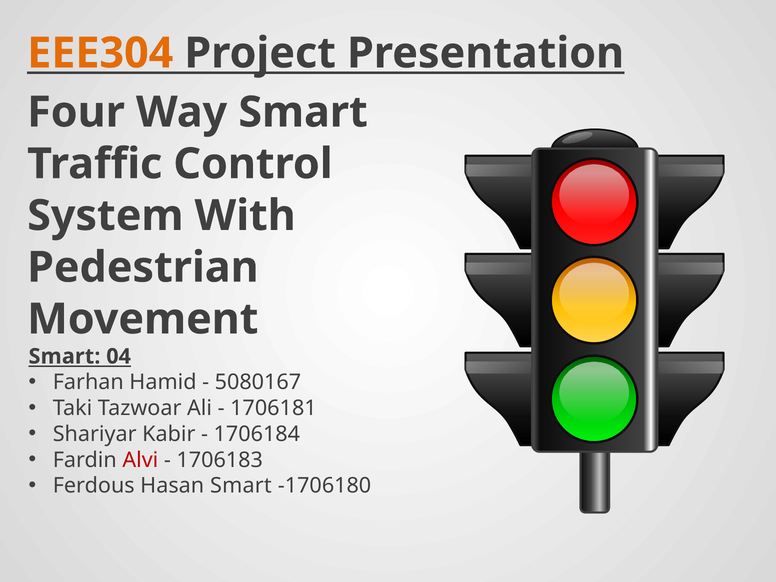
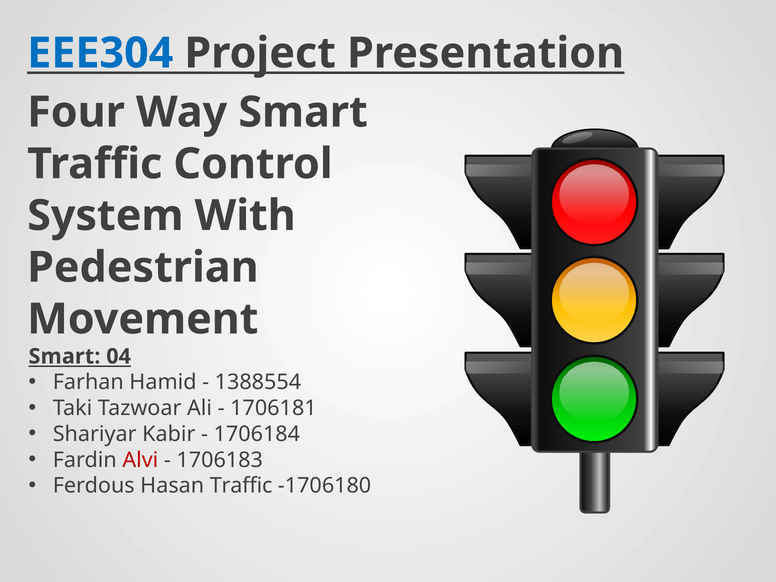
EEE304 colour: orange -> blue (100, 53)
5080167: 5080167 -> 1388554 (258, 382)
Hasan Smart: Smart -> Traffic (241, 486)
